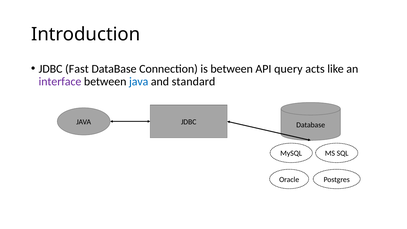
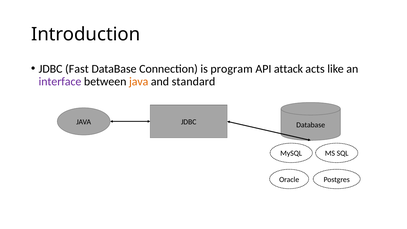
is between: between -> program (232, 69)
query: query -> attack (288, 69)
java colour: blue -> orange (139, 82)
